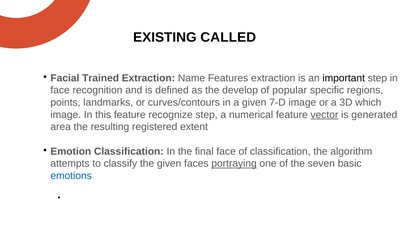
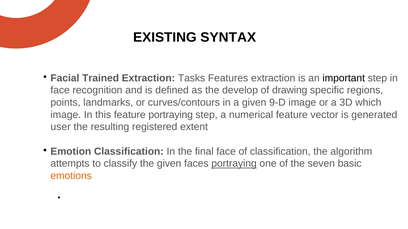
CALLED: CALLED -> SYNTAX (228, 37)
Name: Name -> Tasks (192, 78)
popular: popular -> drawing (290, 90)
7-D: 7-D -> 9-D (277, 103)
feature recognize: recognize -> portraying (171, 115)
vector underline: present -> none (324, 115)
area: area -> user (61, 127)
emotions colour: blue -> orange (71, 176)
